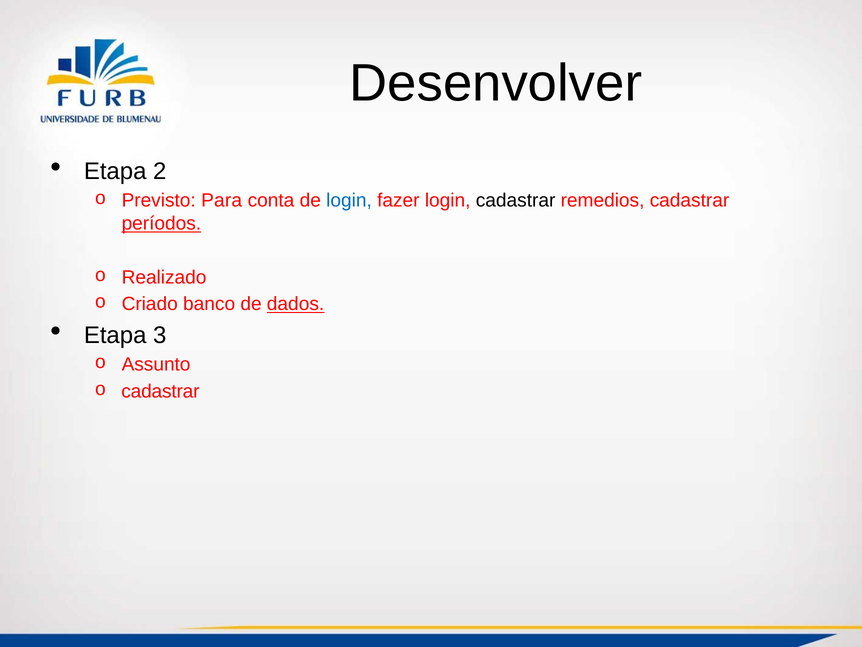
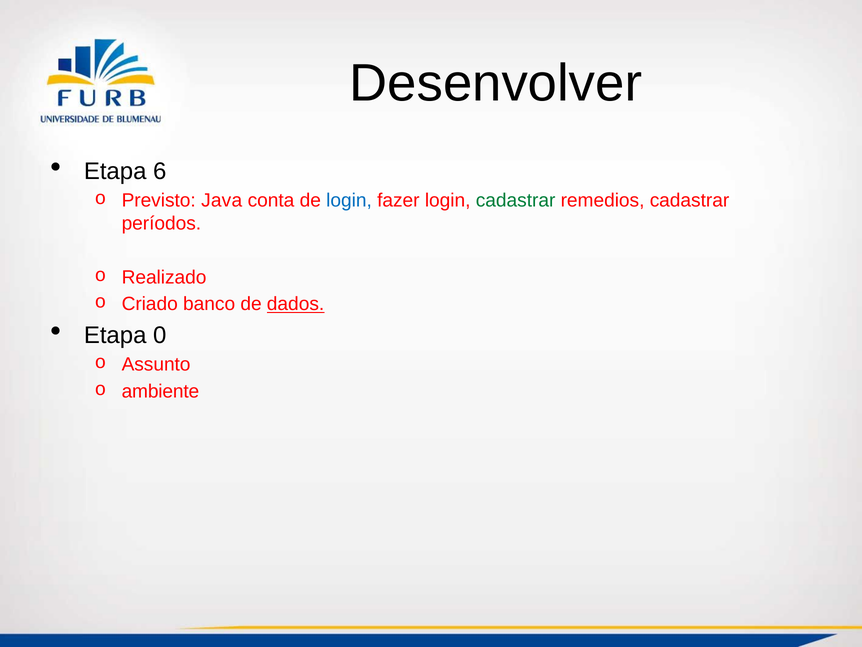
2: 2 -> 6 (160, 171)
Para: Para -> Java (222, 200)
cadastrar colour: black -> green (516, 200)
períodos underline: present -> none (161, 223)
3: 3 -> 0 (160, 335)
cadastrar: cadastrar -> ambiente (160, 391)
